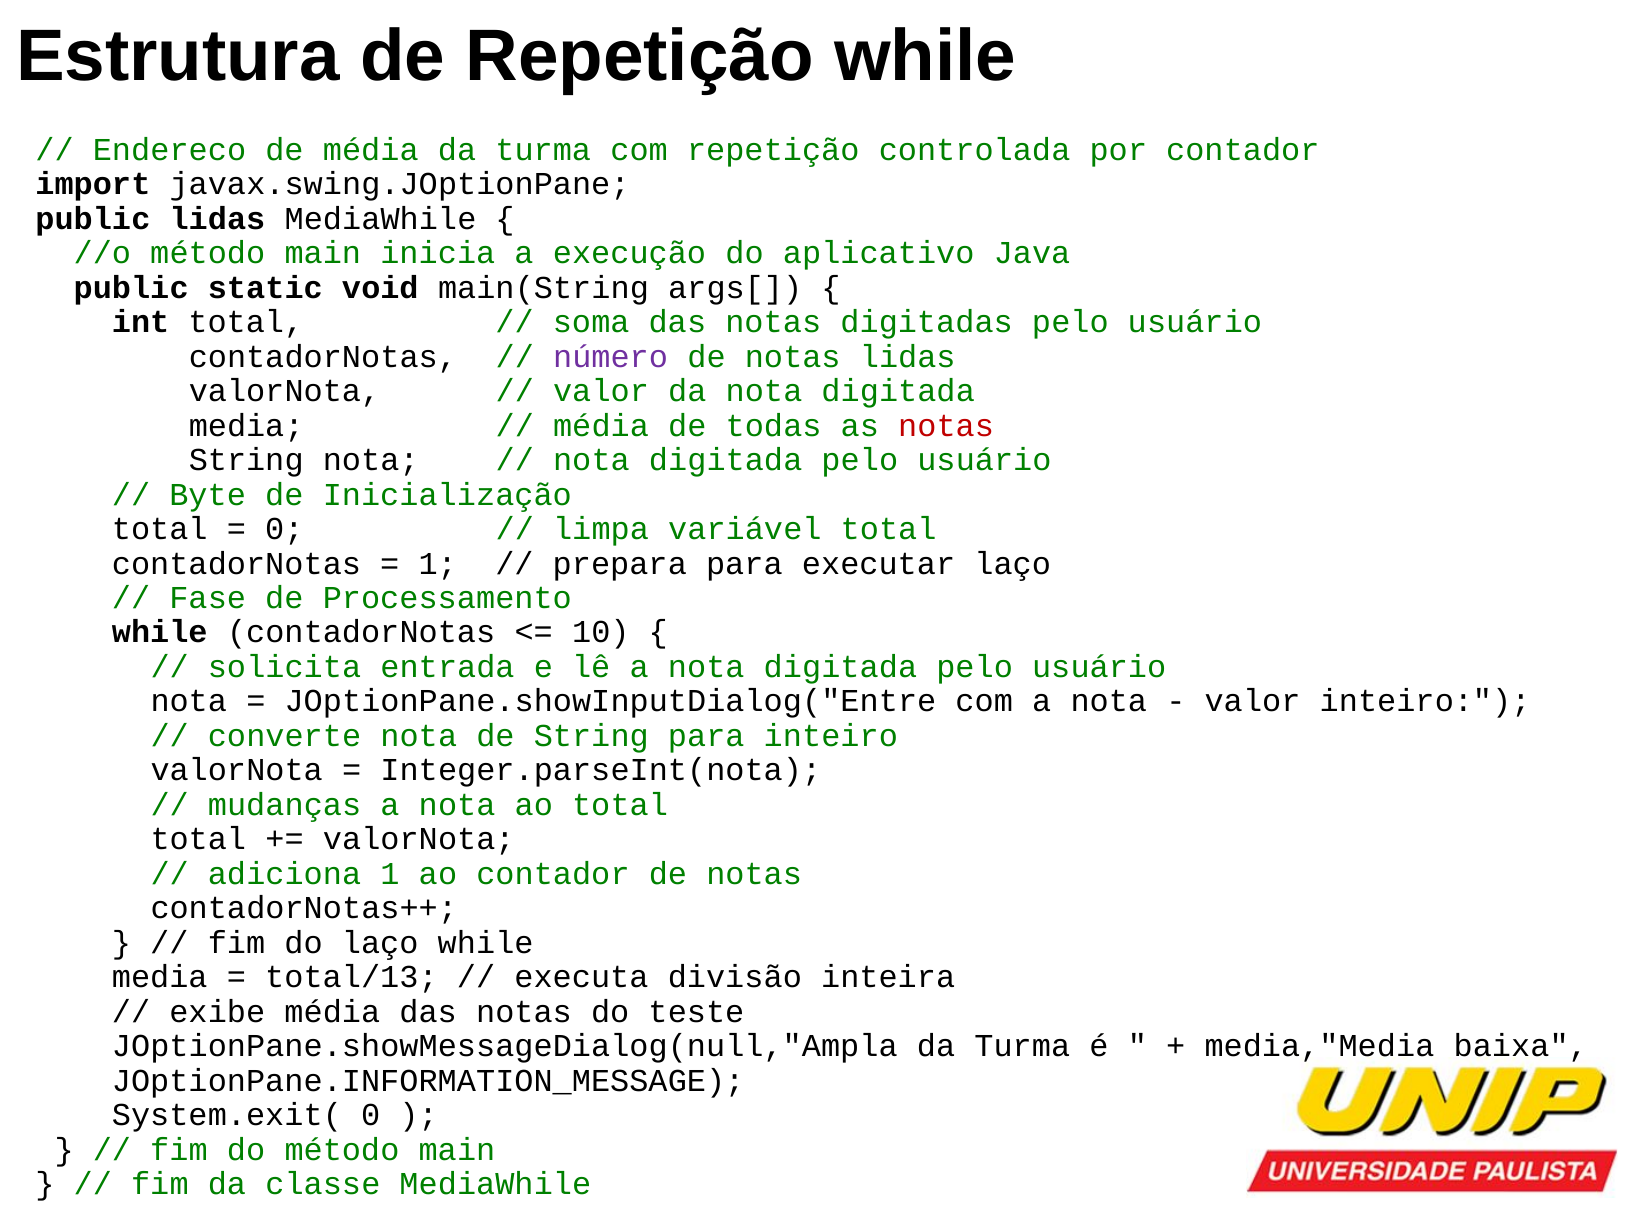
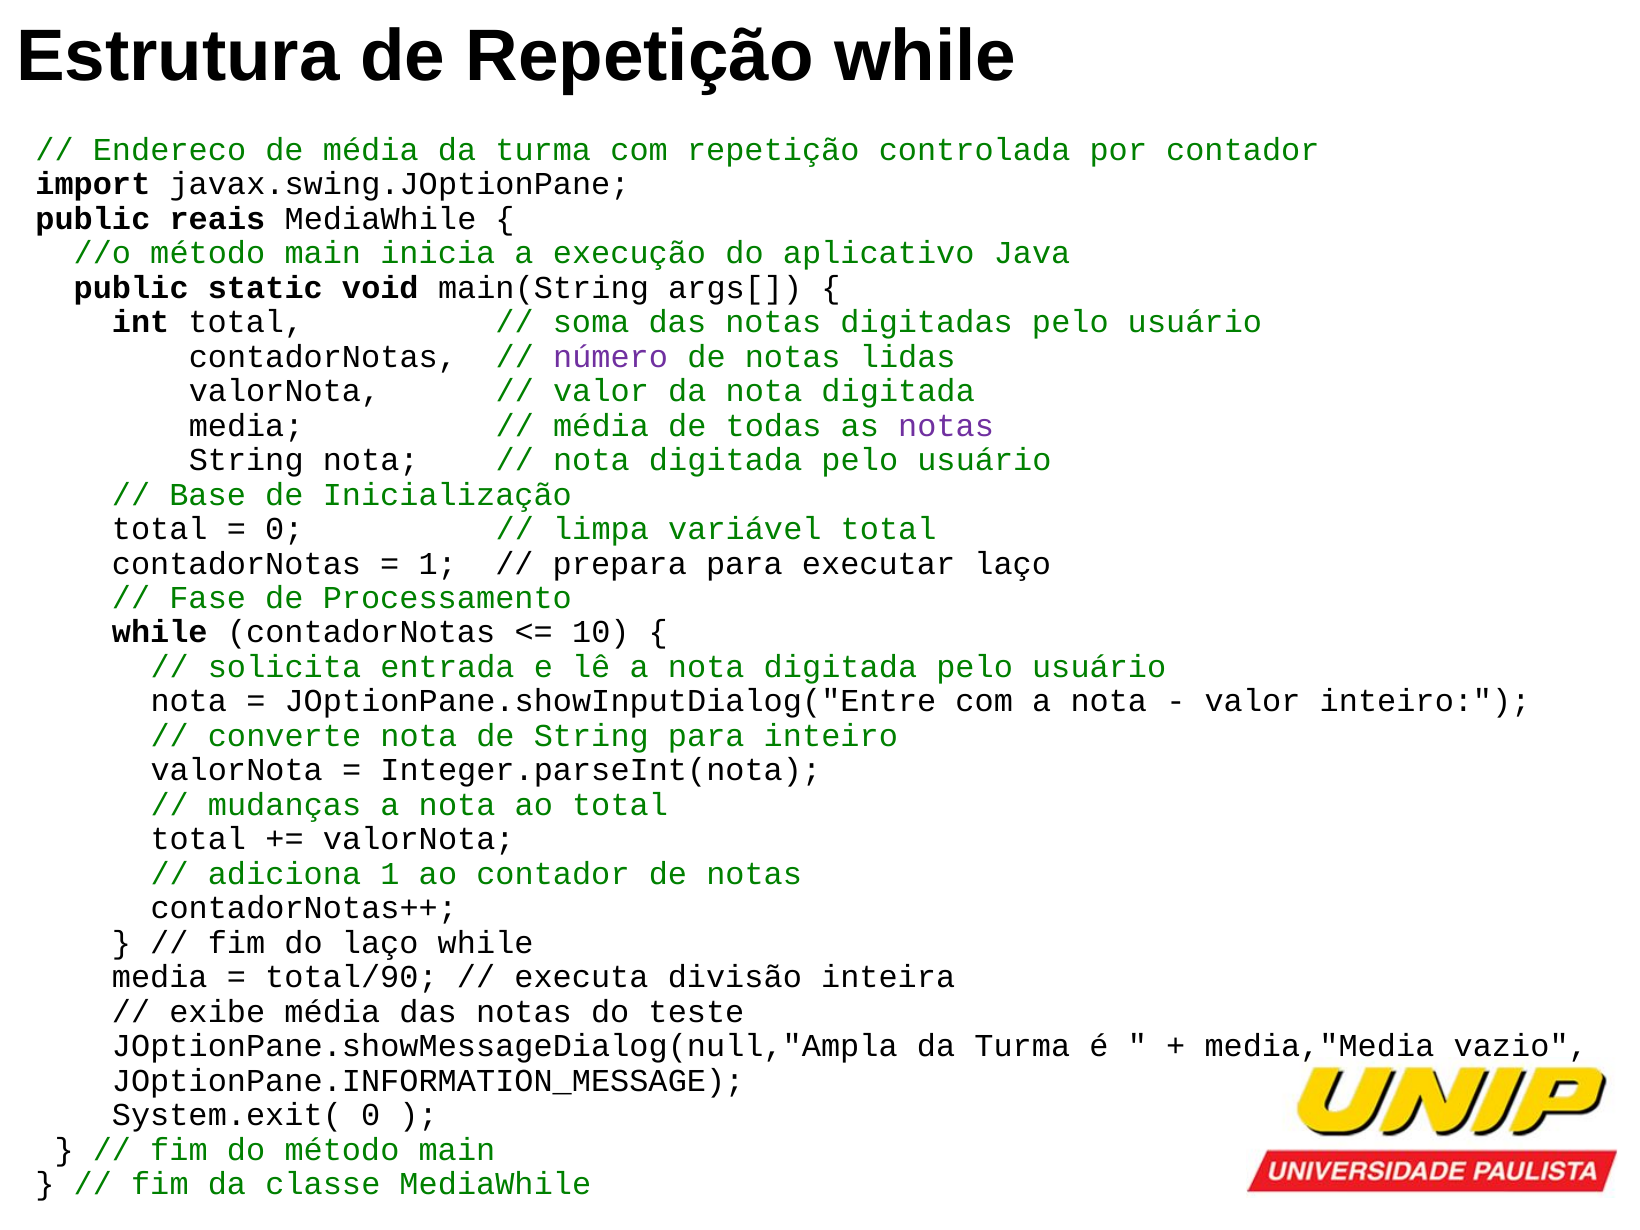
public lidas: lidas -> reais (217, 219)
notas colour: red -> purple (946, 426)
Byte: Byte -> Base (208, 495)
total/13: total/13 -> total/90 (351, 977)
baixa: baixa -> vazio (1521, 1046)
